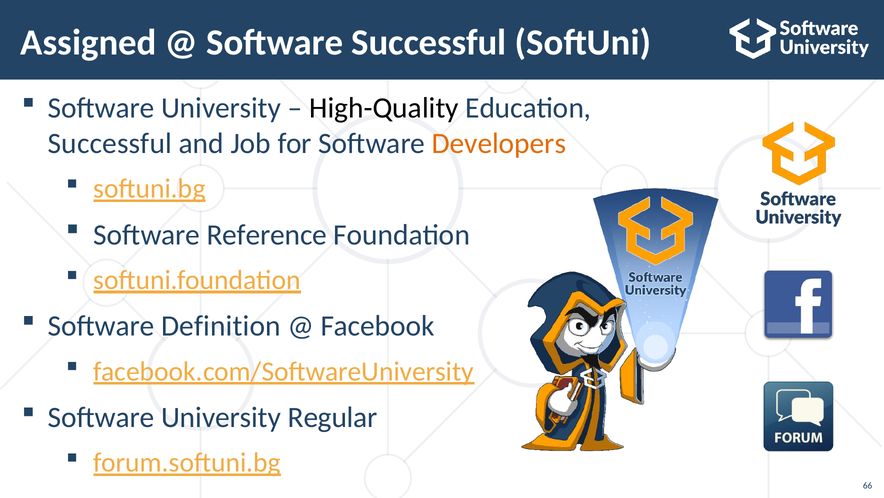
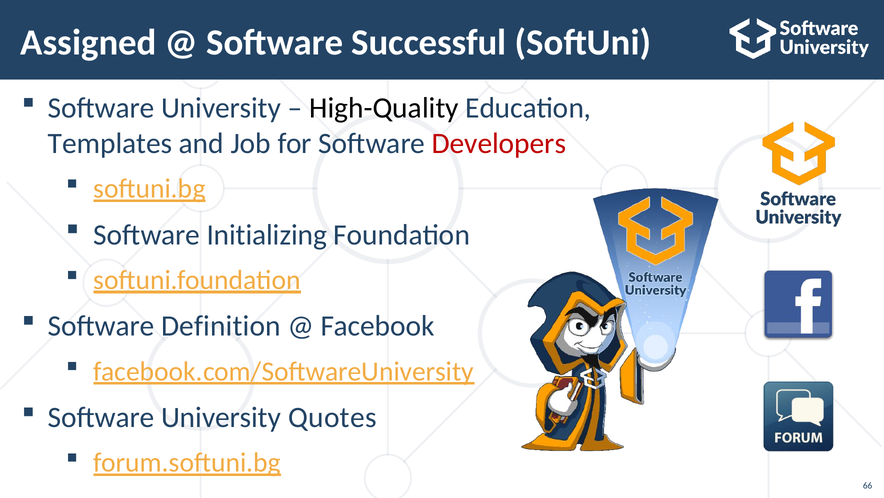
Successful: Successful -> Templates (110, 143)
Developers colour: orange -> red (499, 143)
Reference: Reference -> Initializing (267, 234)
Regular: Regular -> Quotes (332, 417)
